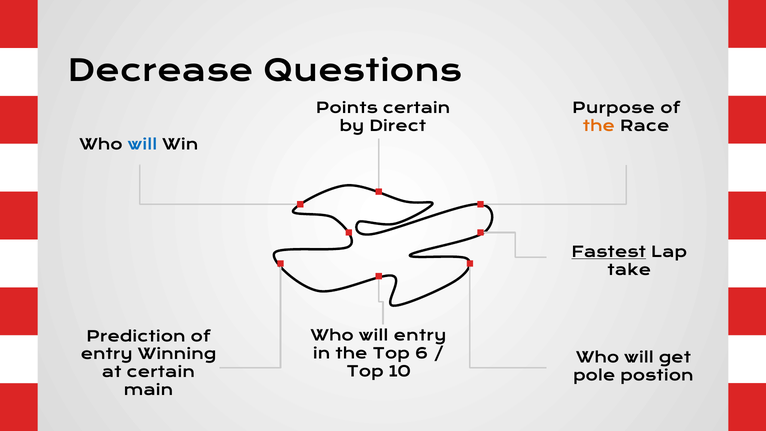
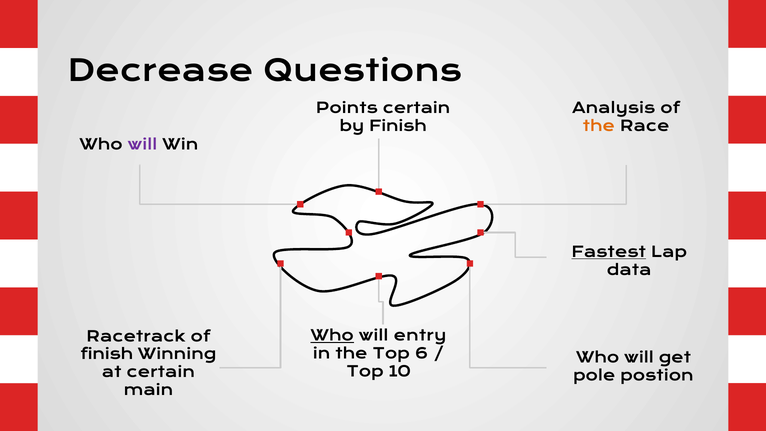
Purpose: Purpose -> Analysis (614, 108)
by Direct: Direct -> Finish (398, 126)
will colour: blue -> purple (142, 145)
take: take -> data (629, 270)
Who underline: none -> present (332, 336)
Prediction: Prediction -> Racetrack (136, 337)
entry: entry -> finish (107, 354)
